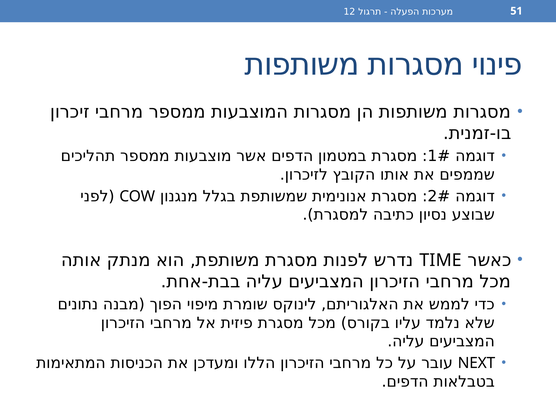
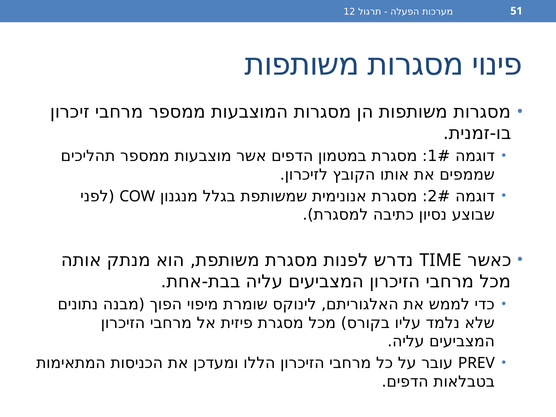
NEXT: NEXT -> PREV (476, 363)
